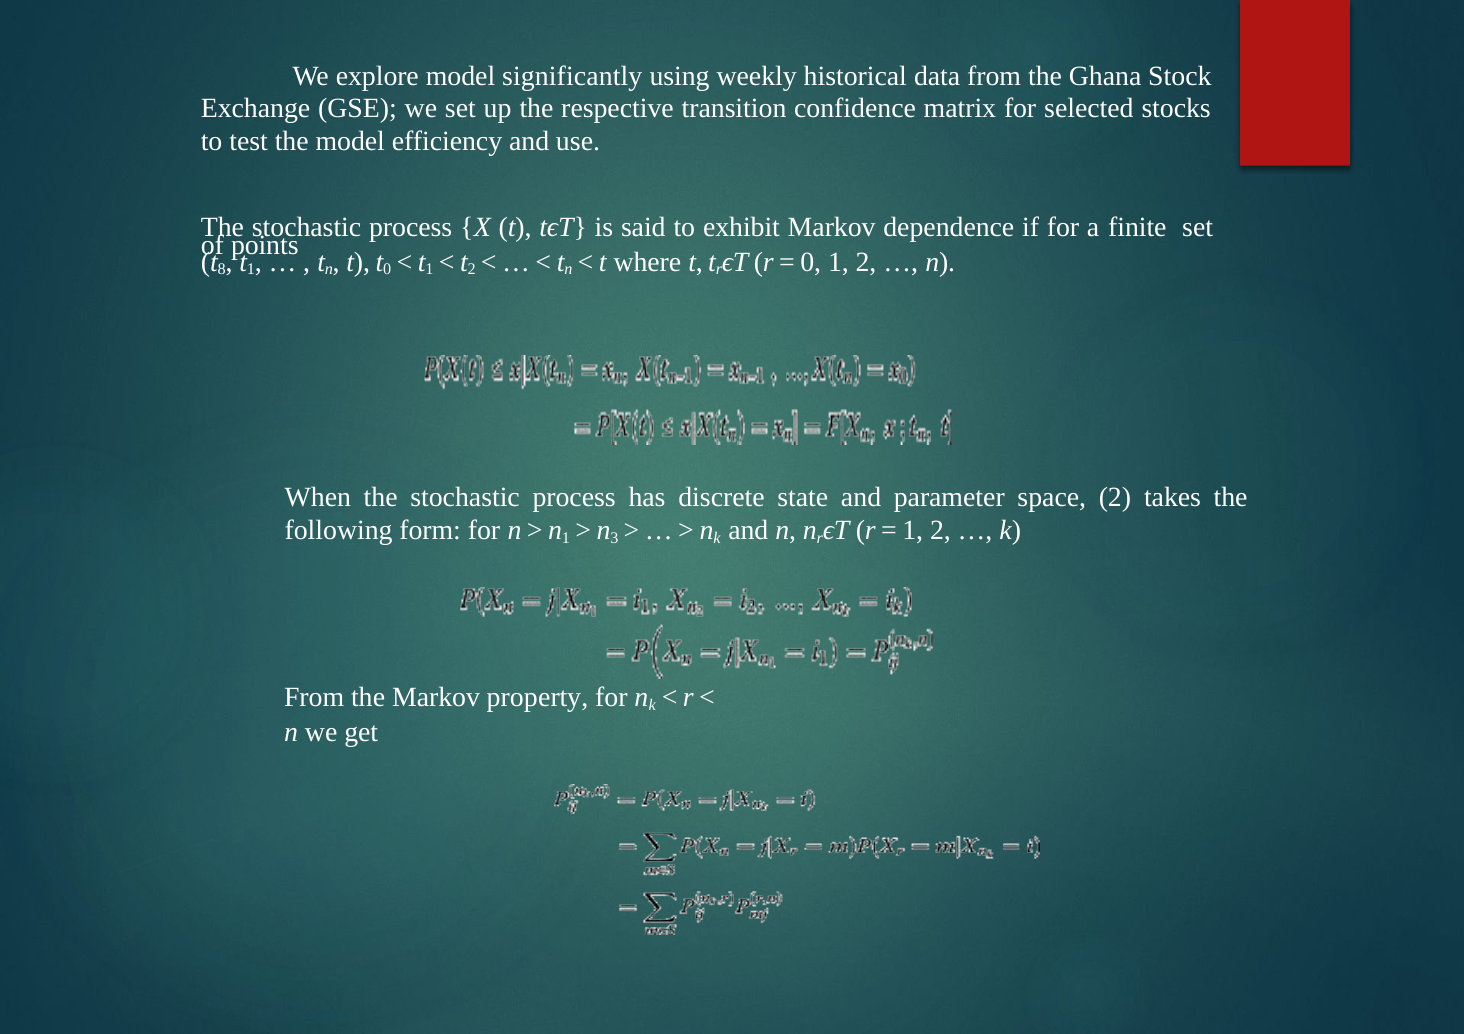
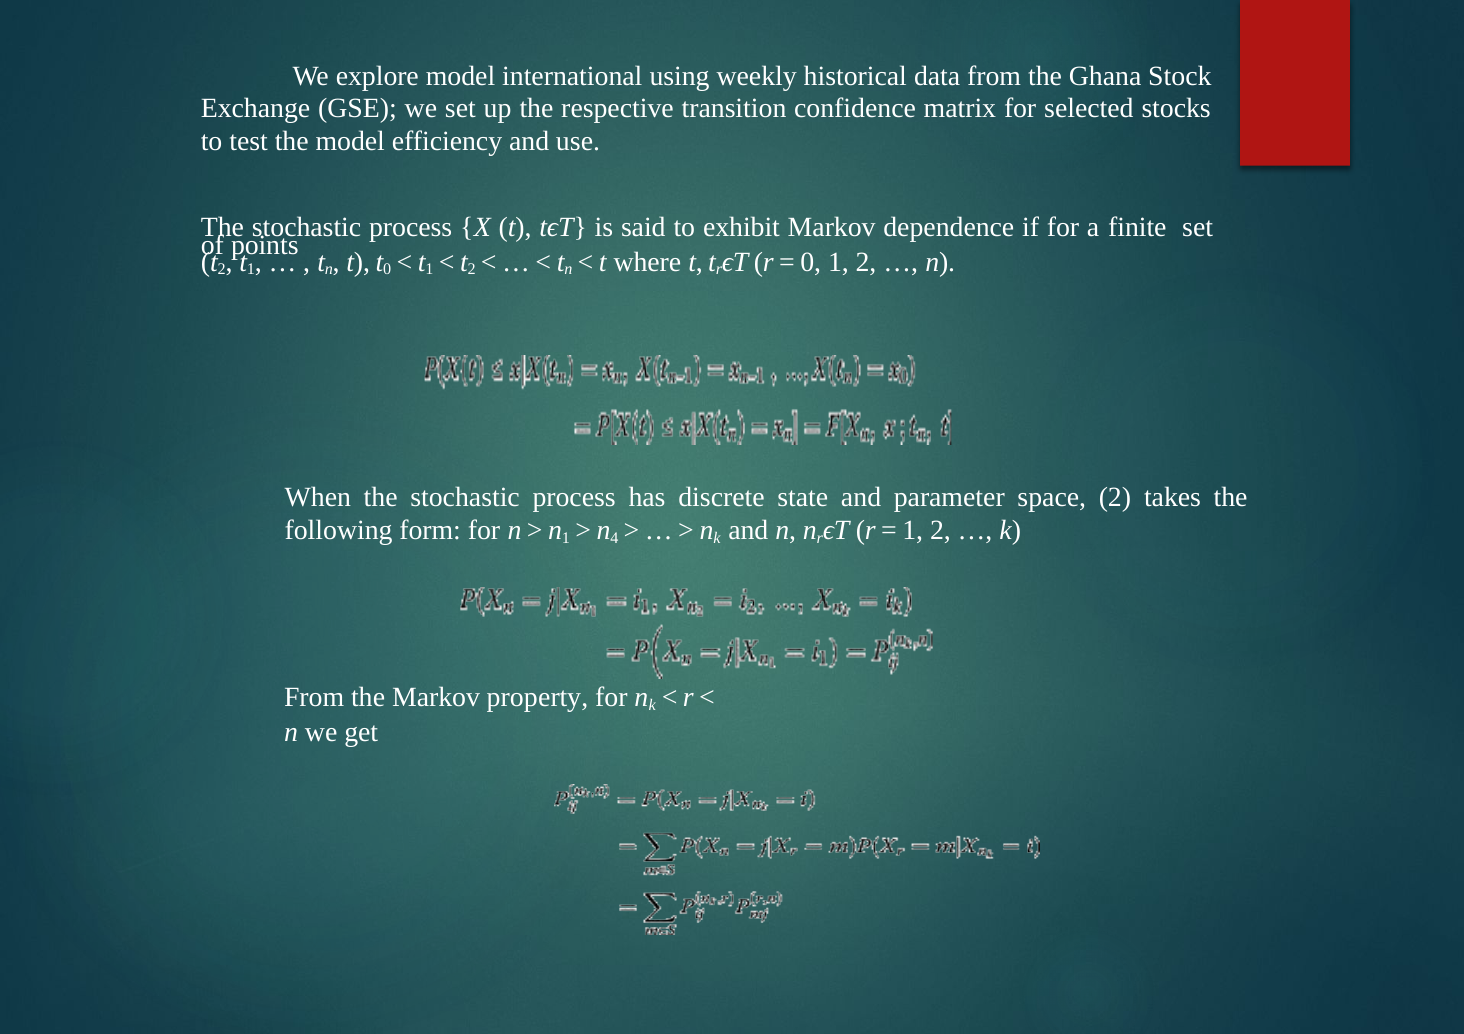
significantly: significantly -> international (572, 76)
8: 8 -> 2 (222, 269)
3: 3 -> 4 (614, 538)
